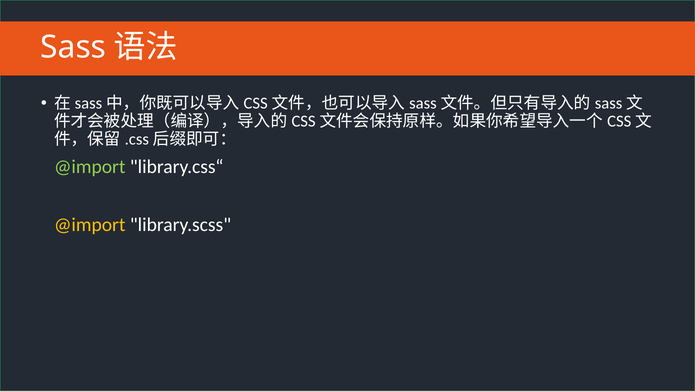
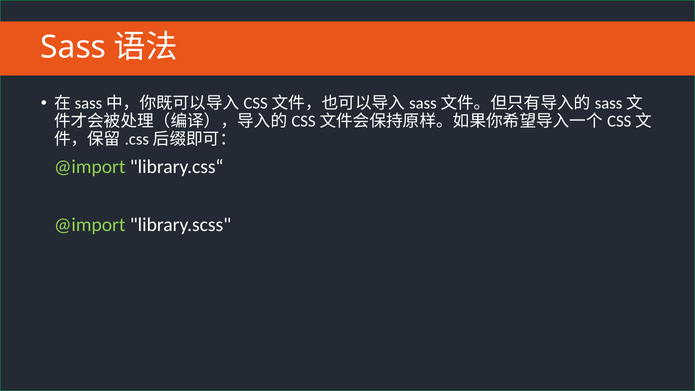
@import colour: yellow -> light green (90, 225)
